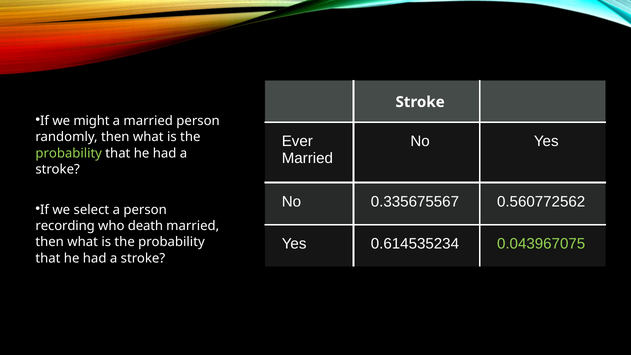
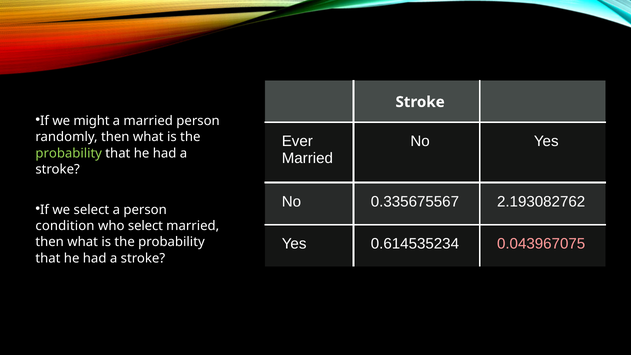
0.560772562: 0.560772562 -> 2.193082762 (541, 202)
recording: recording -> condition (65, 226)
who death: death -> select (145, 226)
0.043967075 colour: light green -> pink (541, 244)
